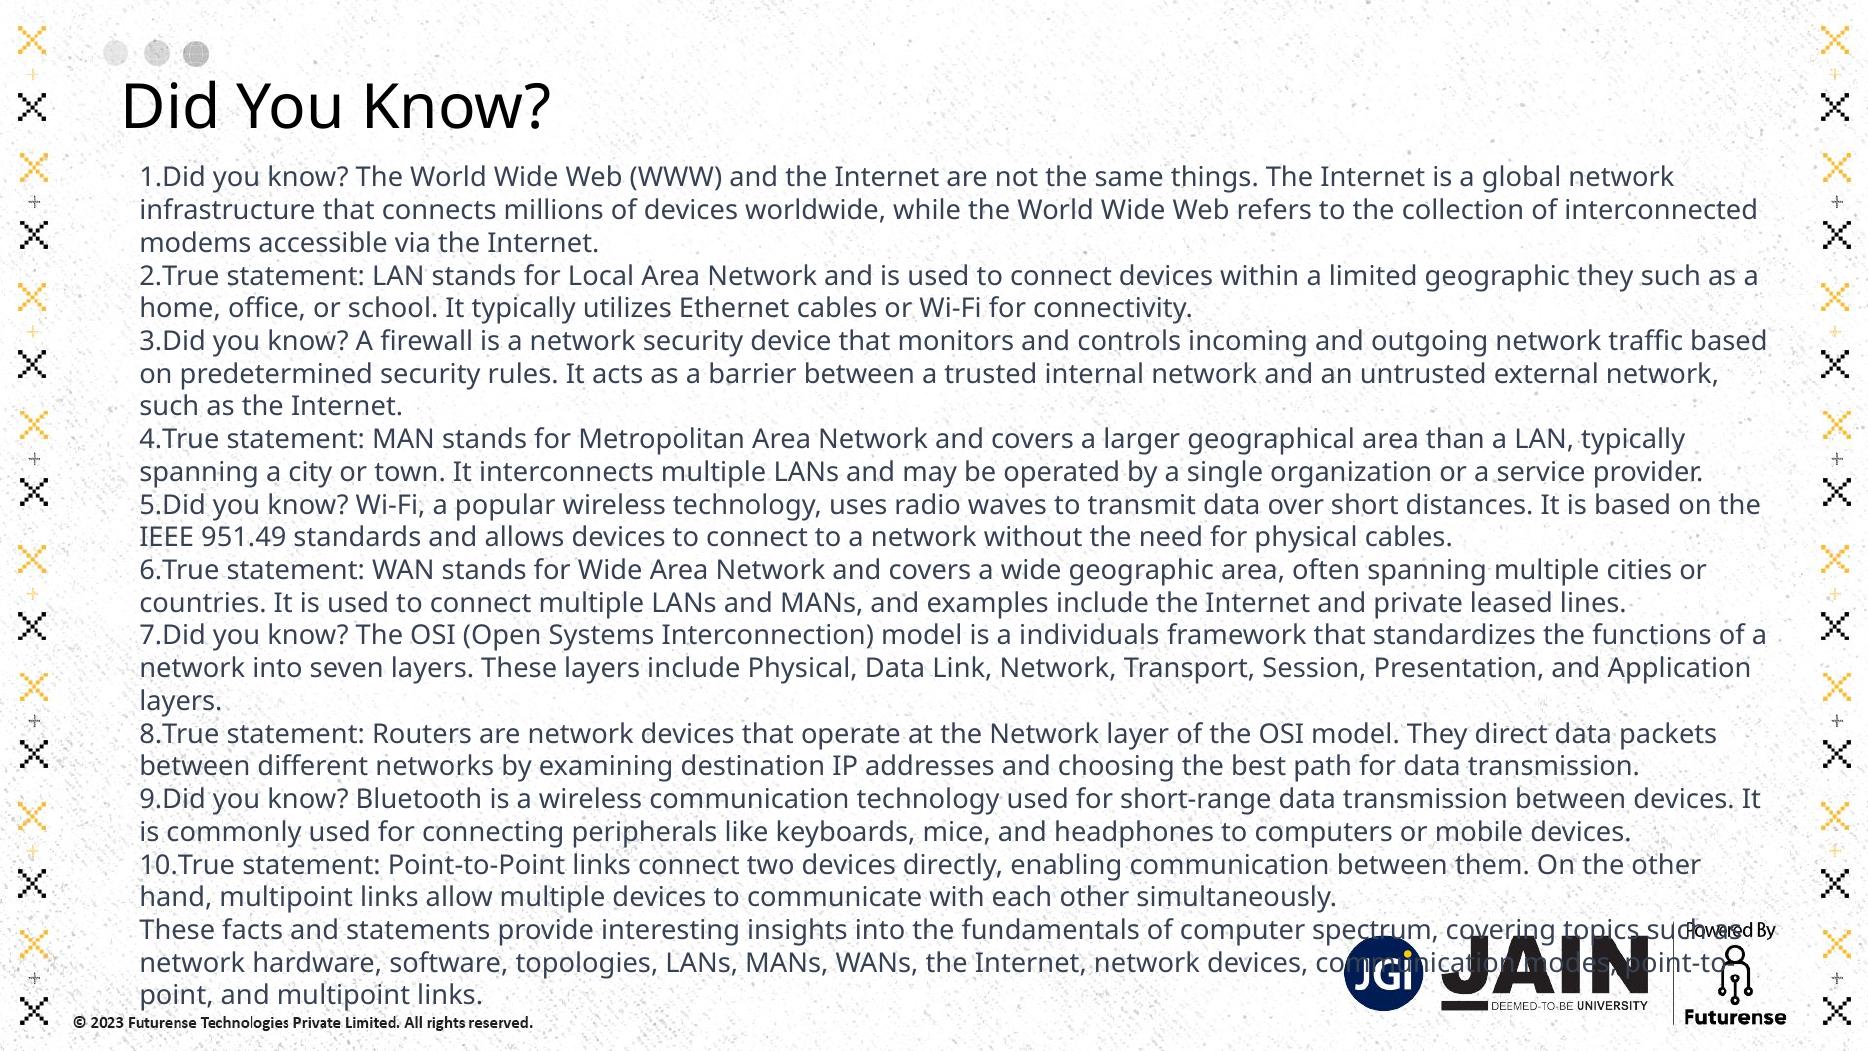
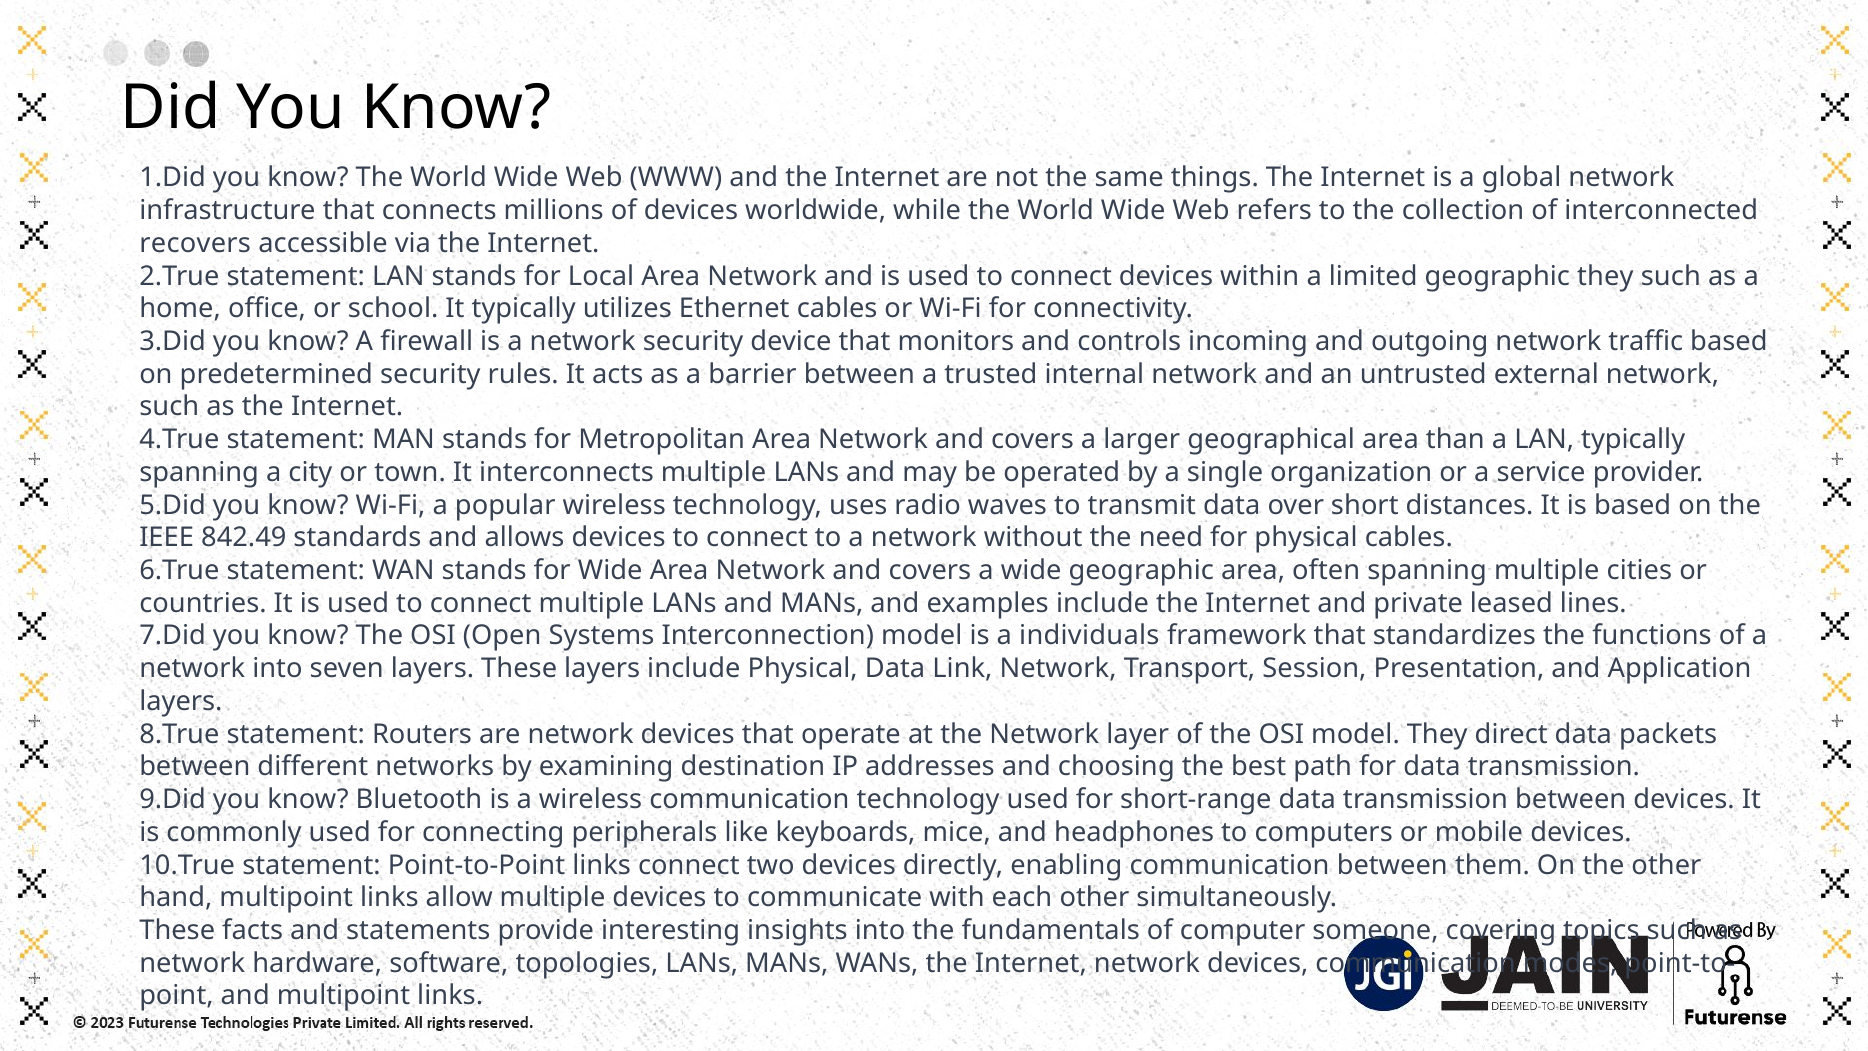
modems: modems -> recovers (195, 243)
951.49: 951.49 -> 842.49 (244, 538)
spectrum: spectrum -> someone (1375, 930)
